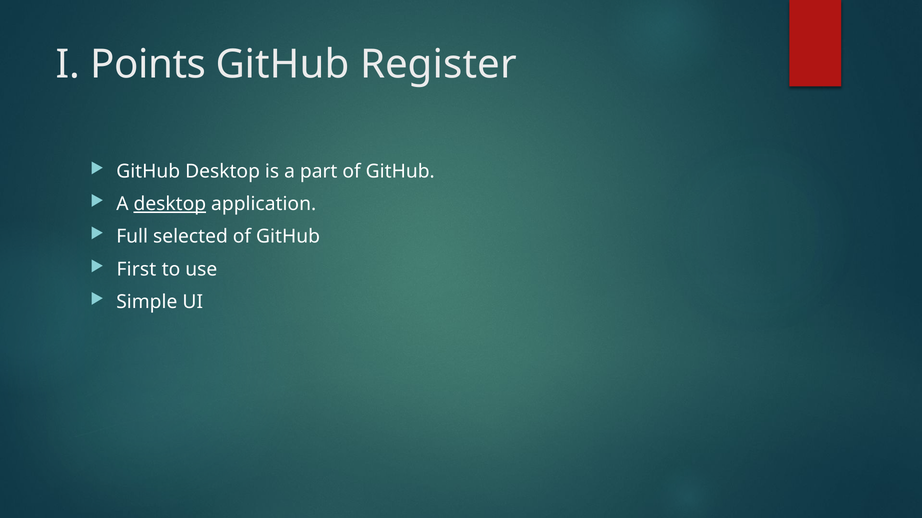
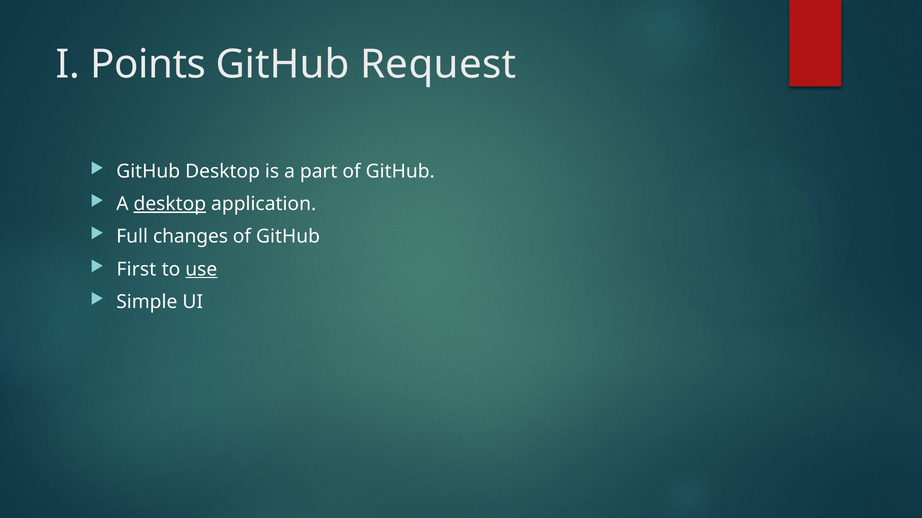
Register: Register -> Request (438, 65)
selected: selected -> changes (191, 237)
use underline: none -> present (201, 270)
